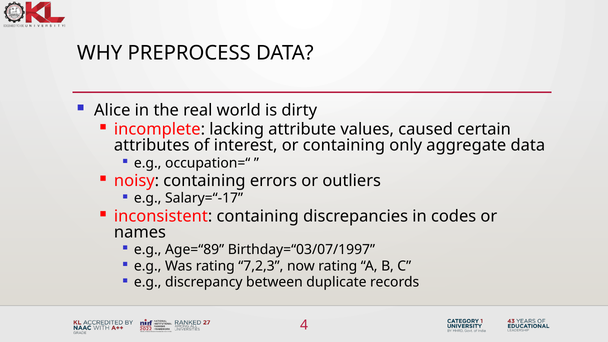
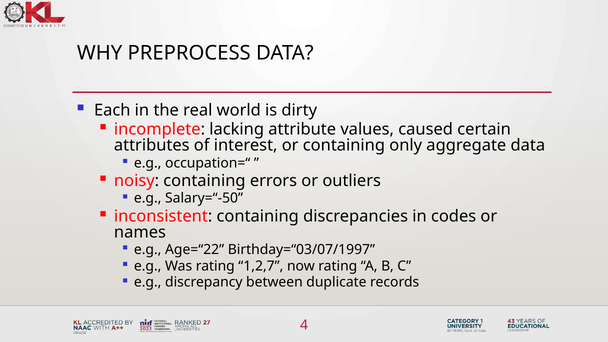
Alice: Alice -> Each (112, 110)
Salary=“-17: Salary=“-17 -> Salary=“-50 (204, 198)
Age=“89: Age=“89 -> Age=“22 (195, 250)
7,2,3: 7,2,3 -> 1,2,7 (261, 266)
